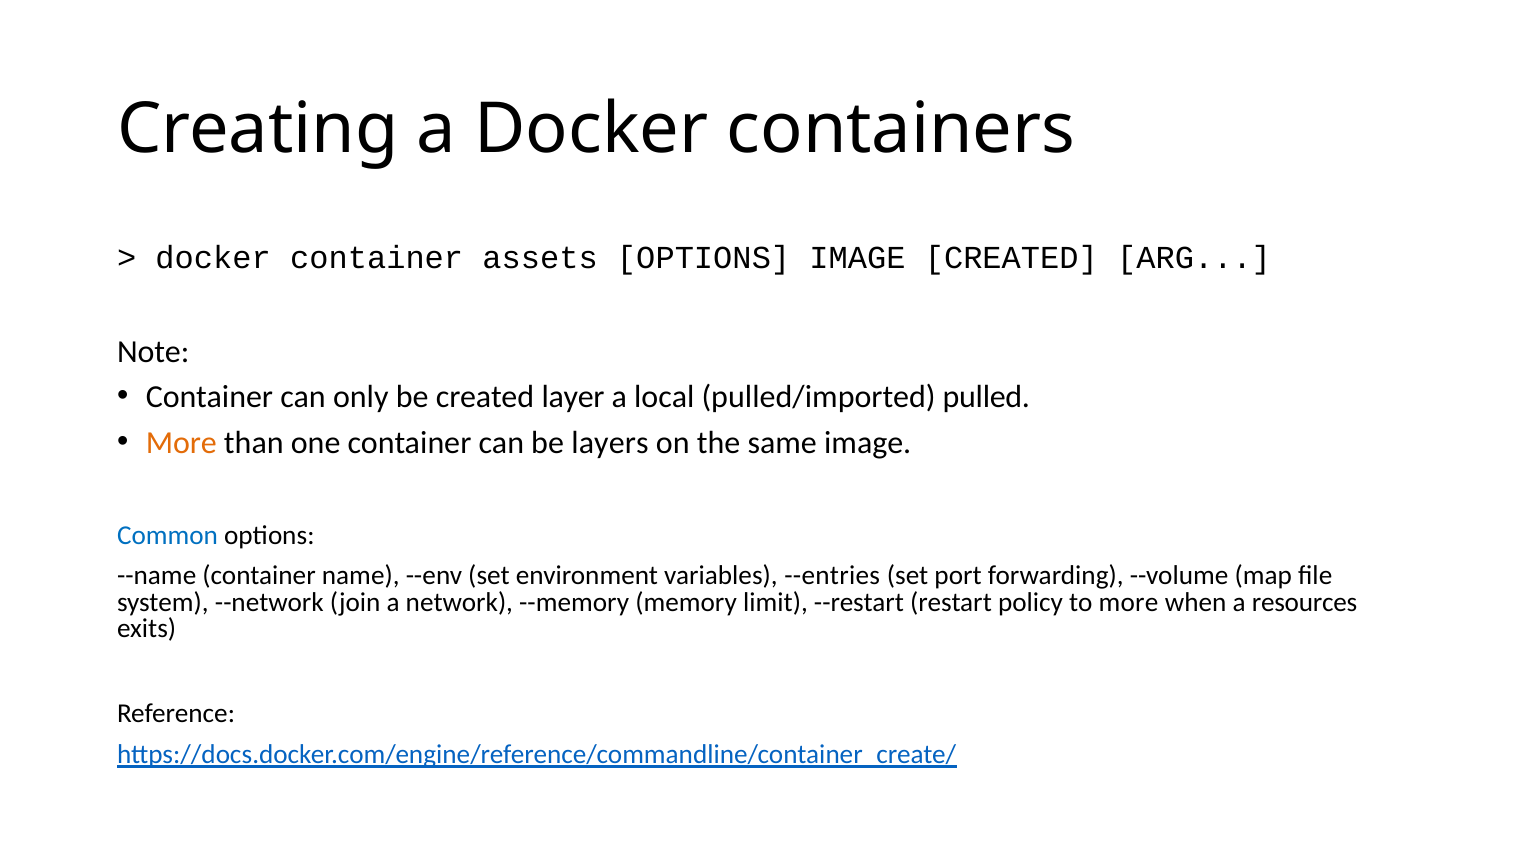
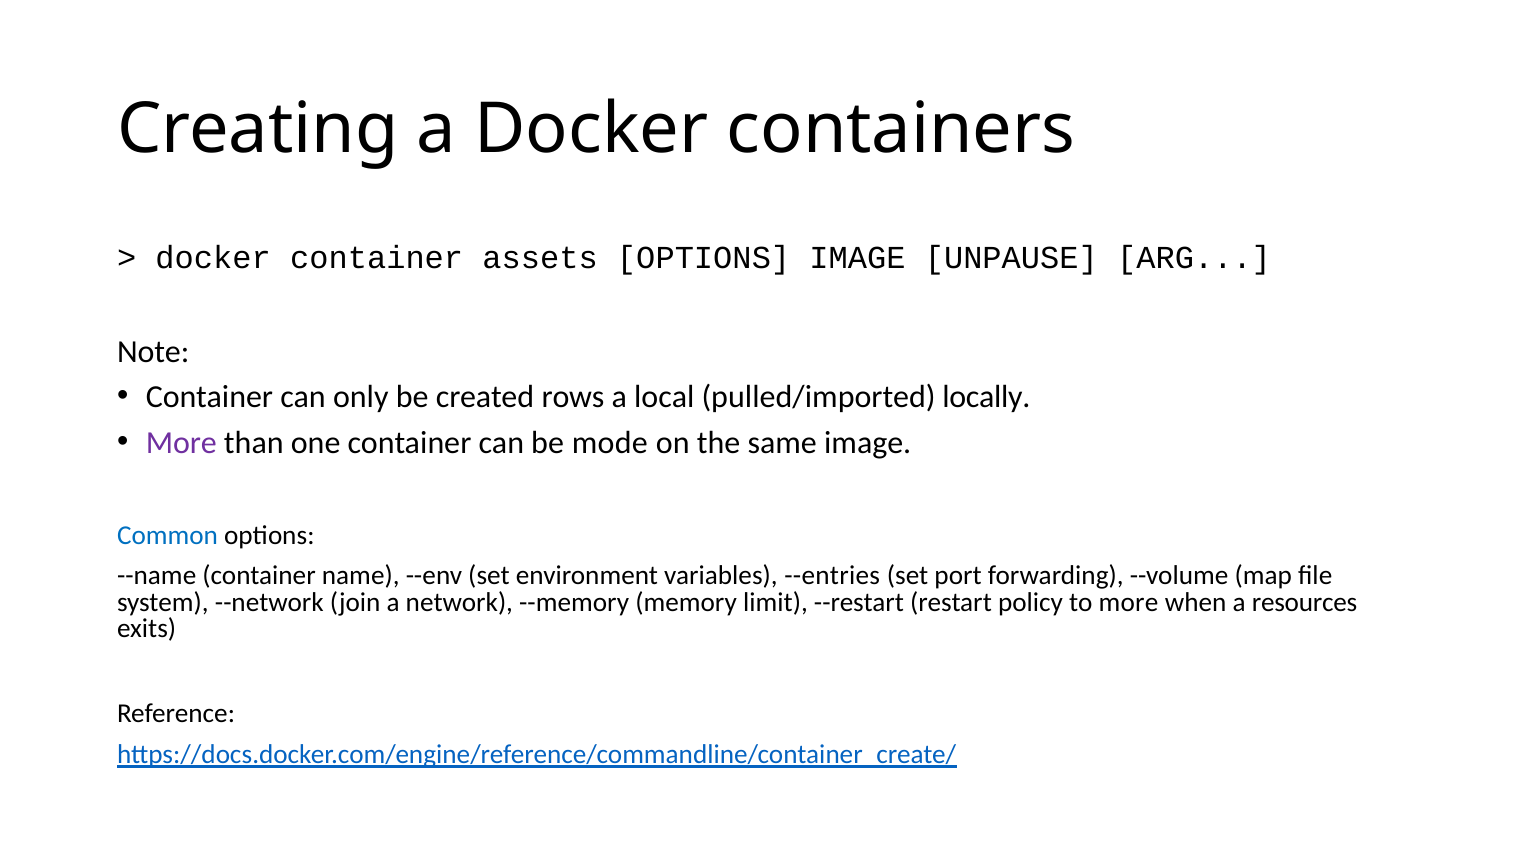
IMAGE CREATED: CREATED -> UNPAUSE (1011, 257)
layer: layer -> rows (573, 397)
pulled: pulled -> locally (986, 397)
More colour: orange -> purple (181, 443)
layers: layers -> mode (610, 443)
